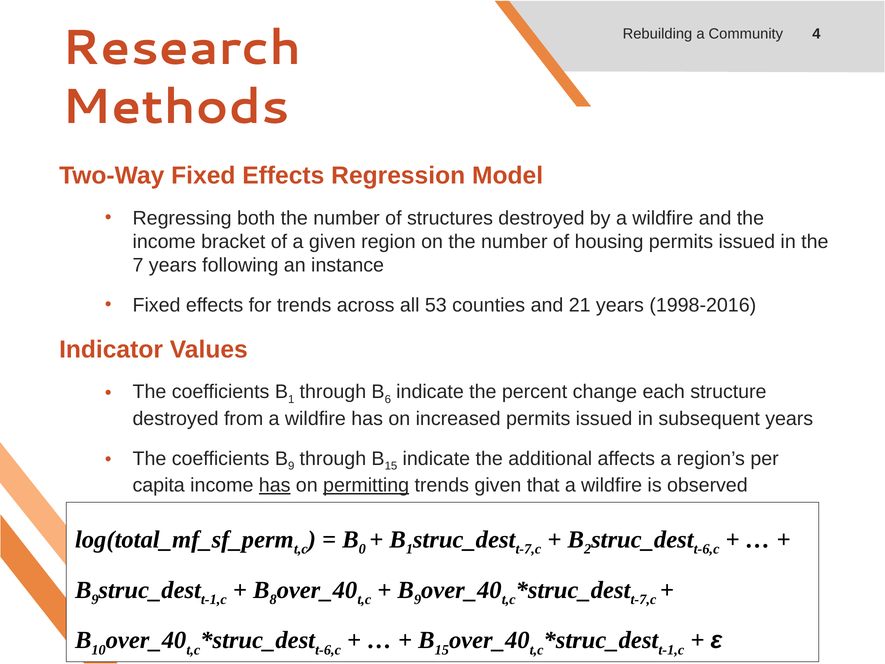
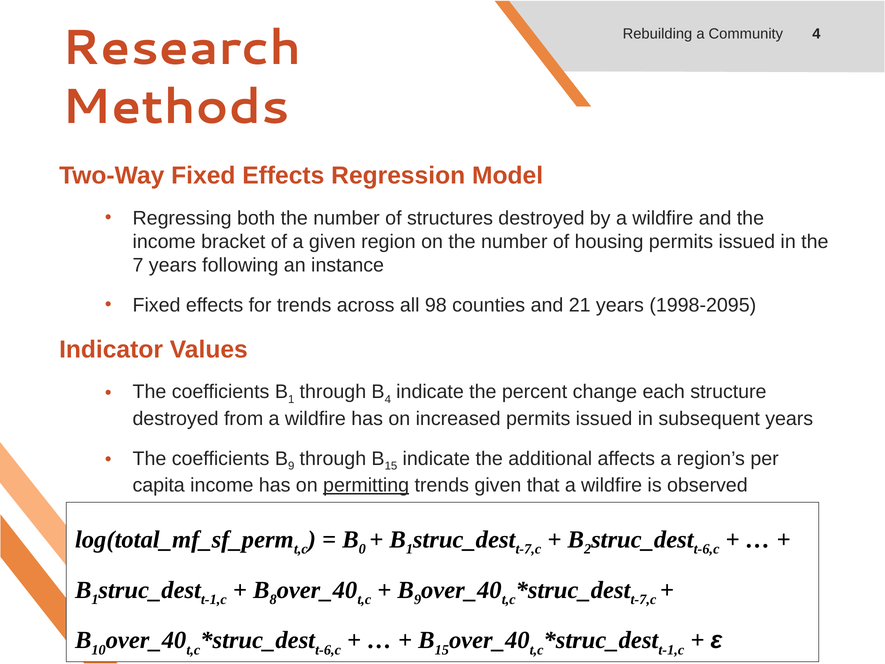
53: 53 -> 98 (436, 305)
1998-2016: 1998-2016 -> 1998-2095 (703, 305)
6: 6 -> 4 (388, 399)
has underline: present -> none (275, 485)
9: 9 -> 1 (95, 599)
